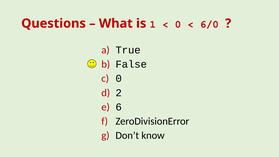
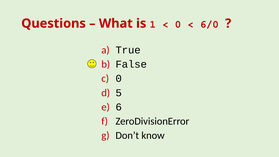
2: 2 -> 5 (119, 93)
